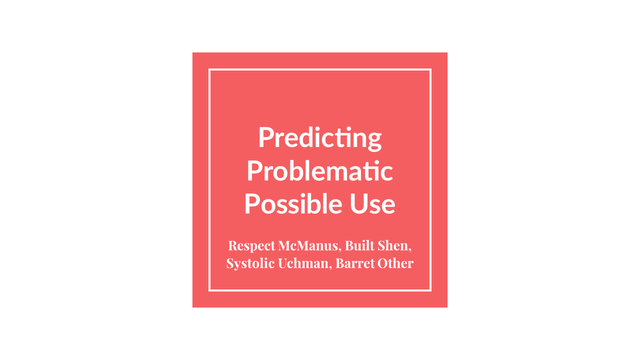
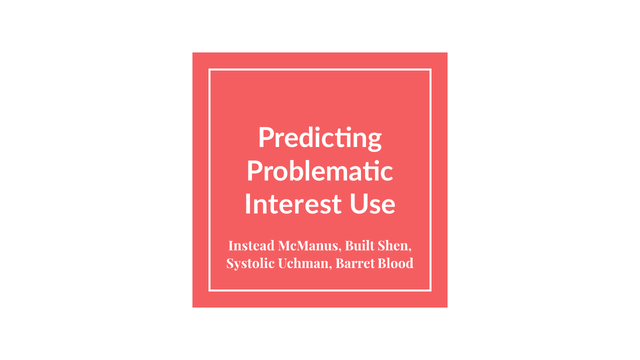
Possible: Possible -> Interest (293, 205)
Respect: Respect -> Instead (251, 246)
Other: Other -> Blood (395, 264)
